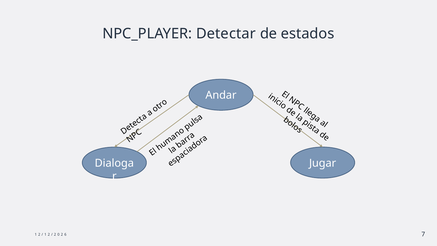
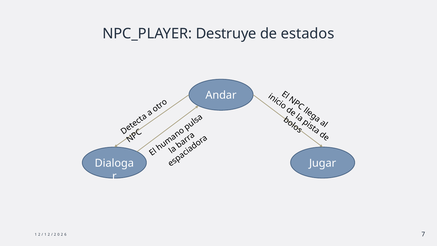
Detectar: Detectar -> Destruye (226, 34)
